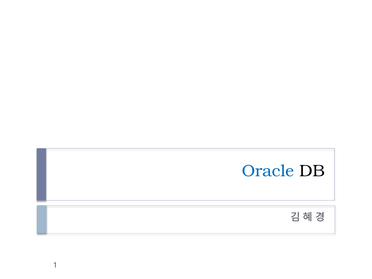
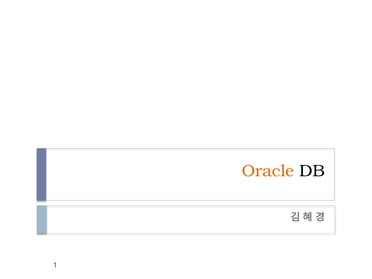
Oracle colour: blue -> orange (268, 171)
